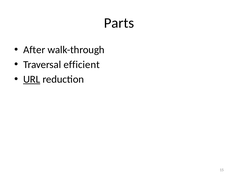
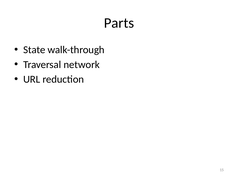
After: After -> State (34, 50)
efficient: efficient -> network (82, 65)
URL underline: present -> none (32, 80)
